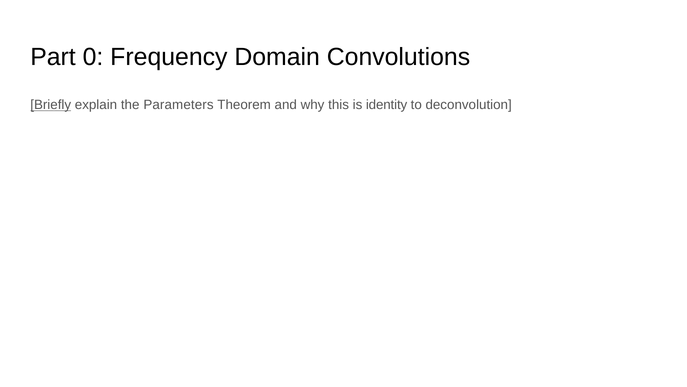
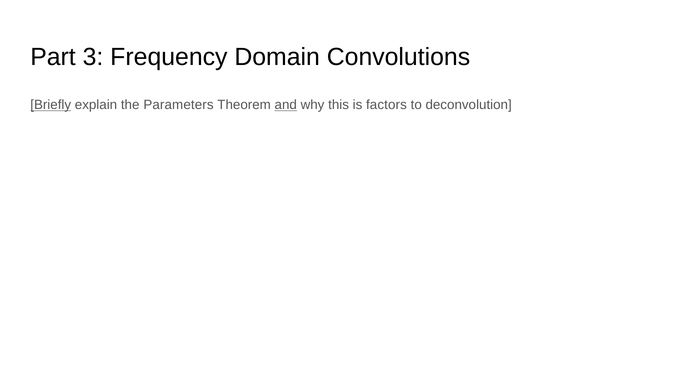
0: 0 -> 3 (93, 57)
and underline: none -> present (286, 105)
identity: identity -> factors (386, 105)
